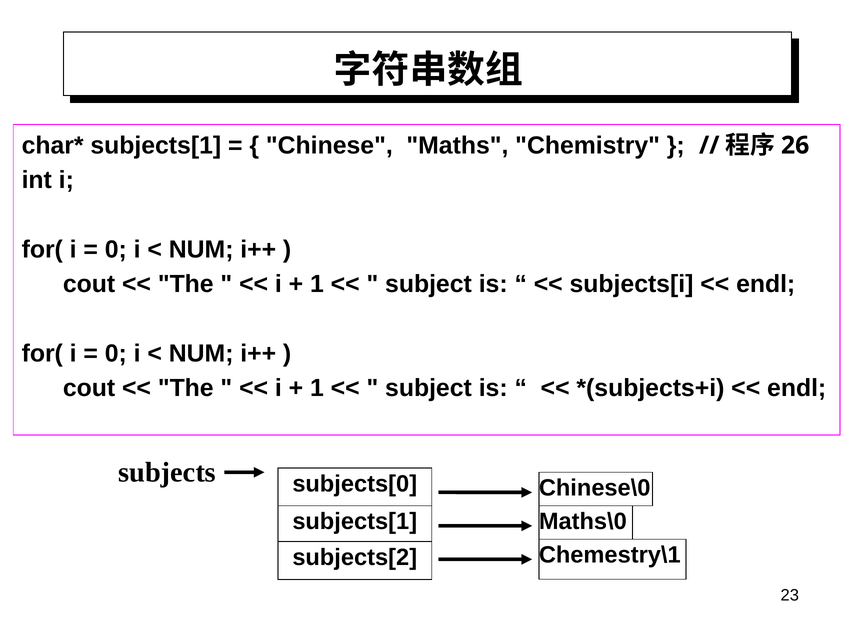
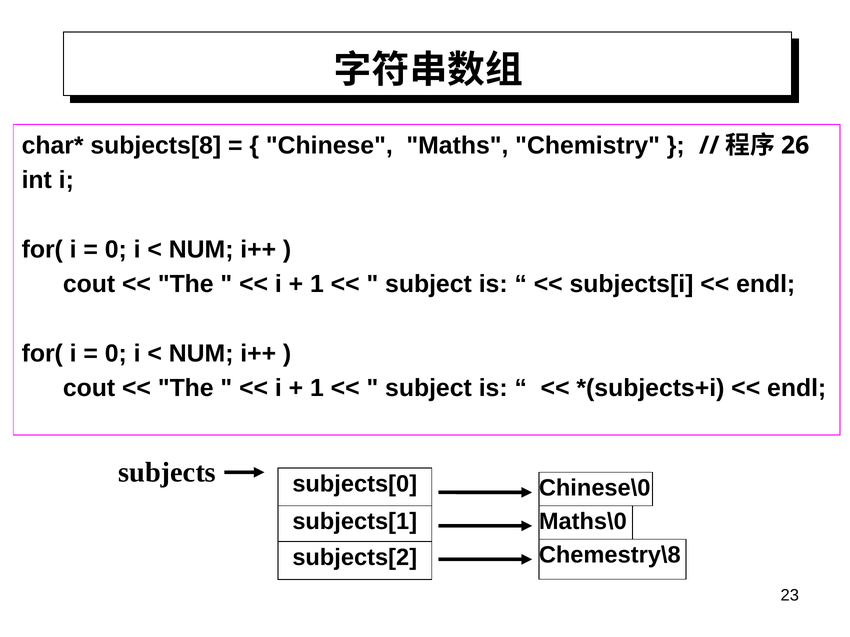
subjects[1: subjects[1 -> subjects[8 (156, 145)
Chemestry\1: Chemestry\1 -> Chemestry\8 (610, 555)
